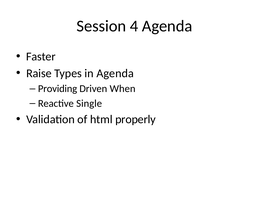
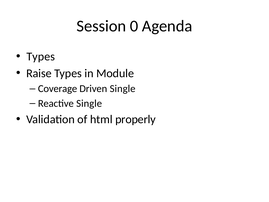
4: 4 -> 0 (134, 26)
Faster: Faster -> Types (41, 56)
in Agenda: Agenda -> Module (115, 73)
Providing: Providing -> Coverage (58, 89)
Driven When: When -> Single (123, 89)
